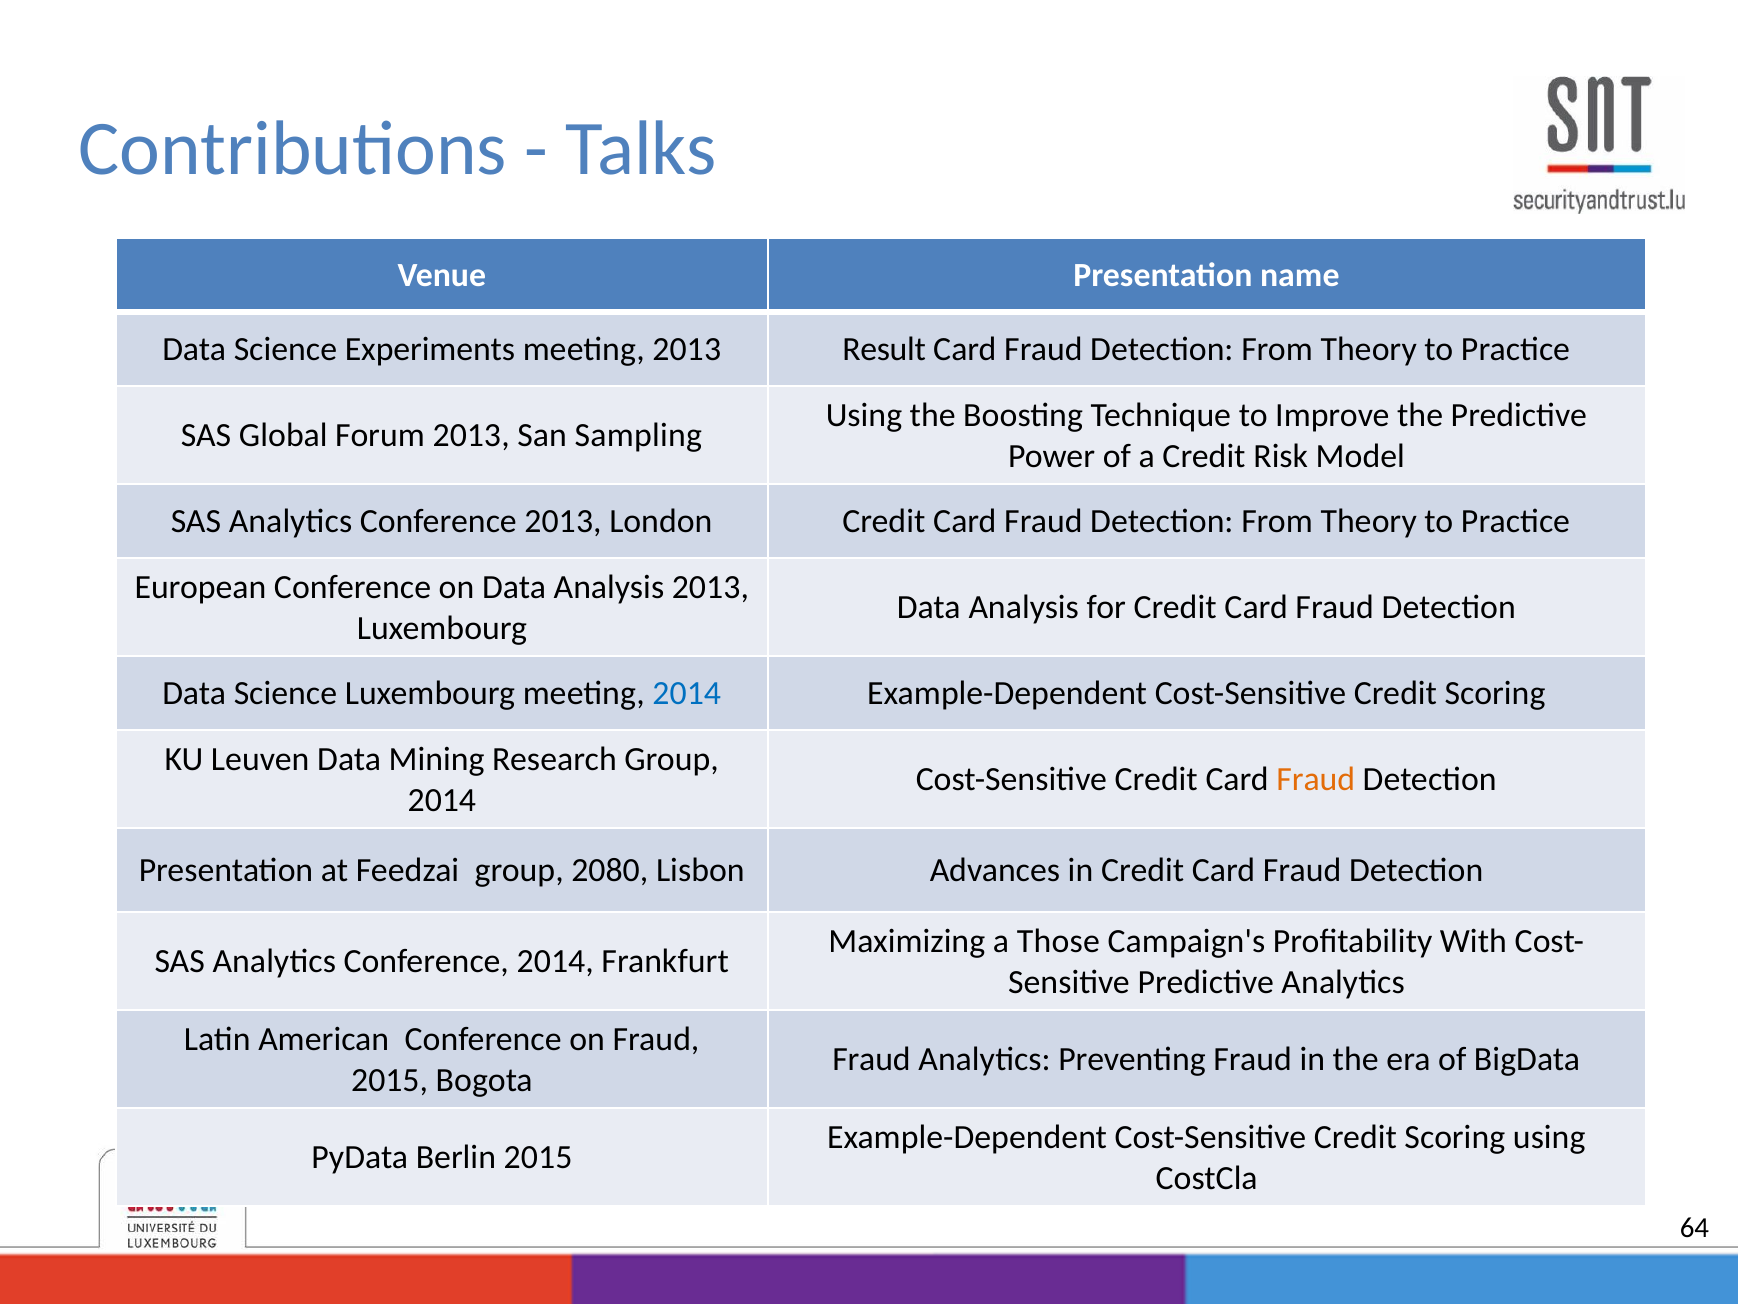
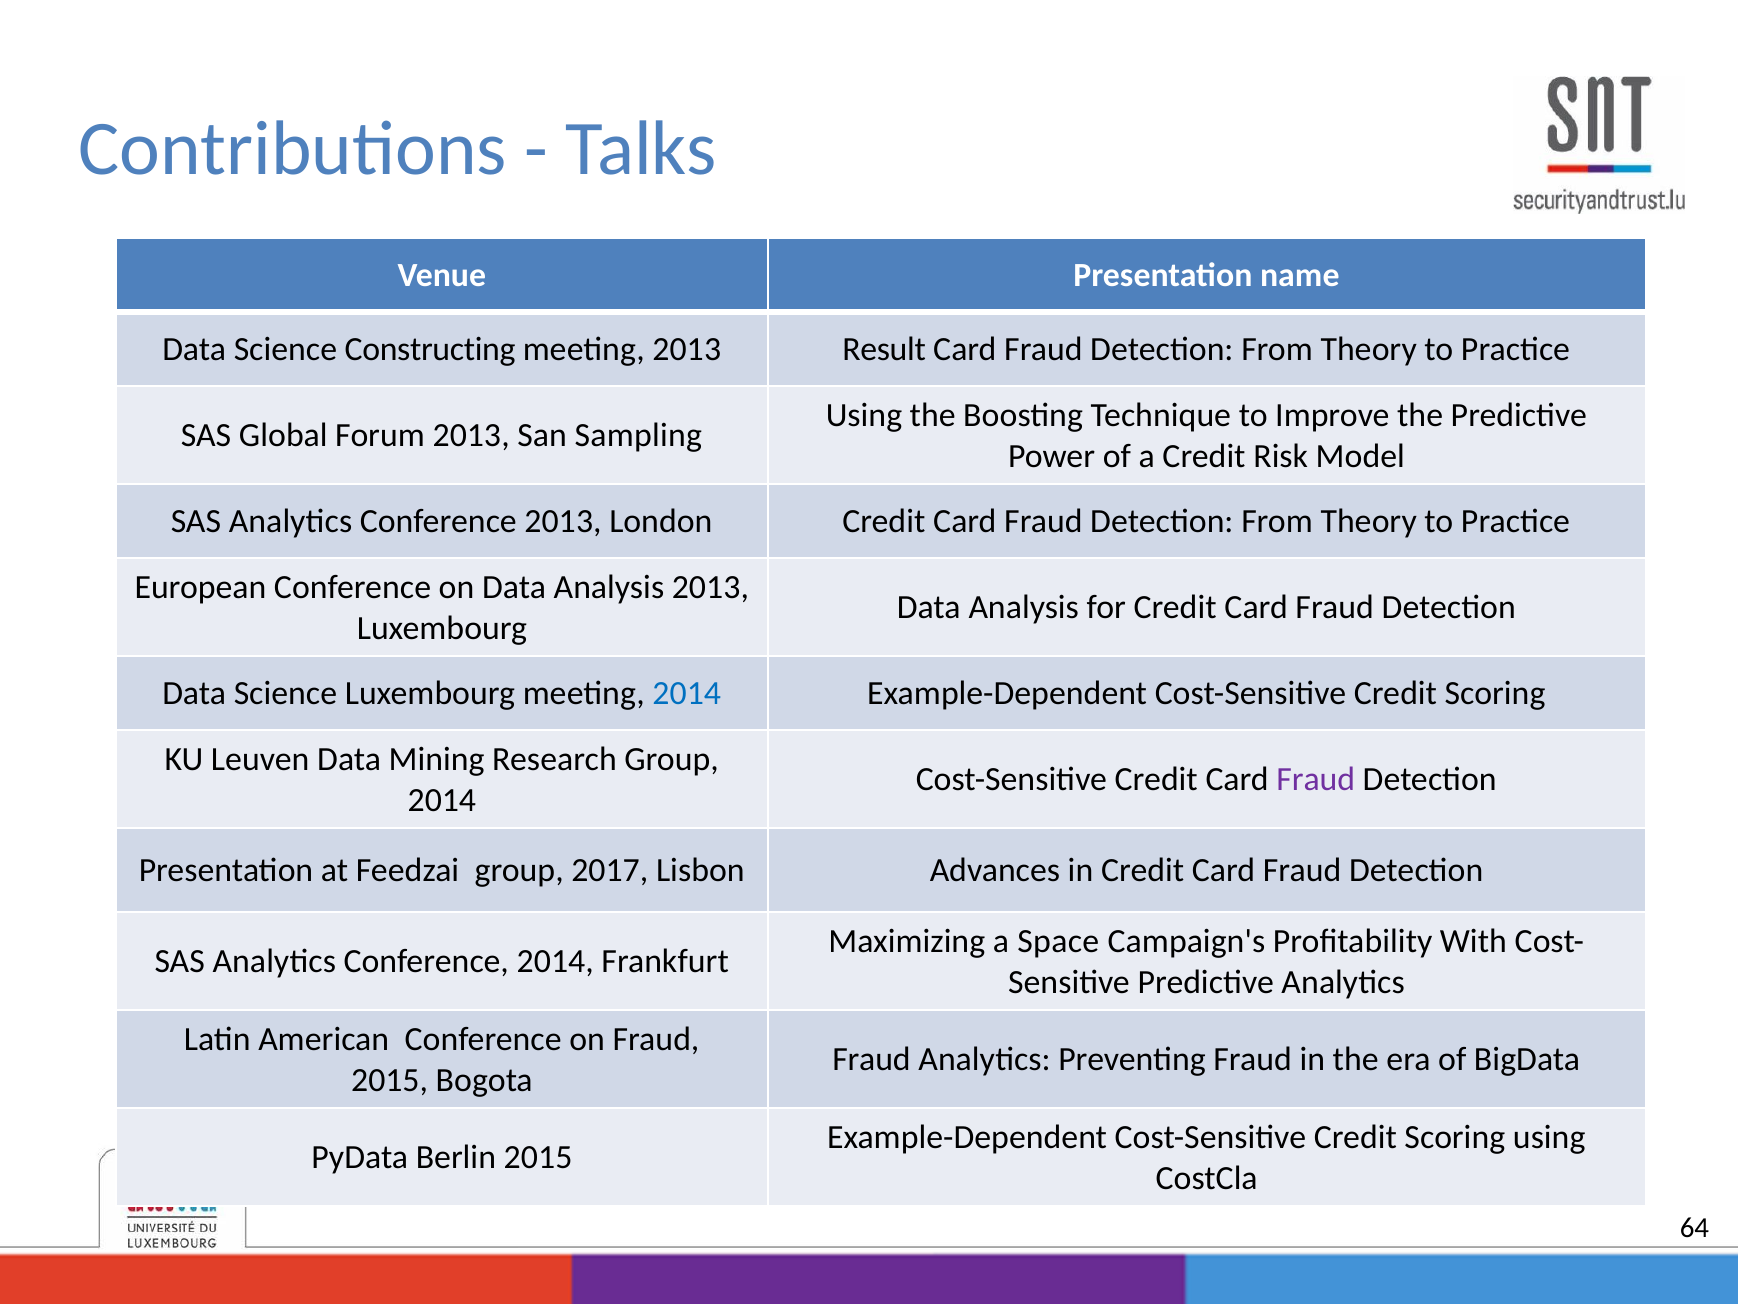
Experiments: Experiments -> Constructing (430, 349)
Fraud colour: orange -> purple (1316, 779)
2080: 2080 -> 2017 (610, 870)
Those: Those -> Space (1058, 941)
